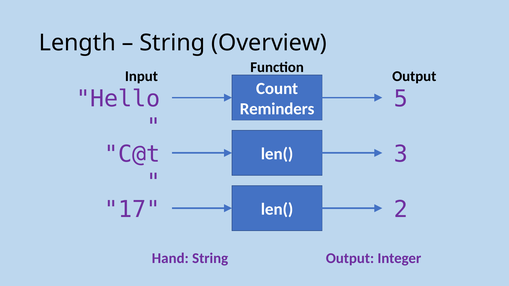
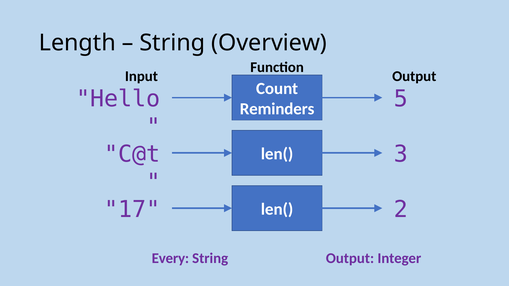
Hand: Hand -> Every (170, 259)
